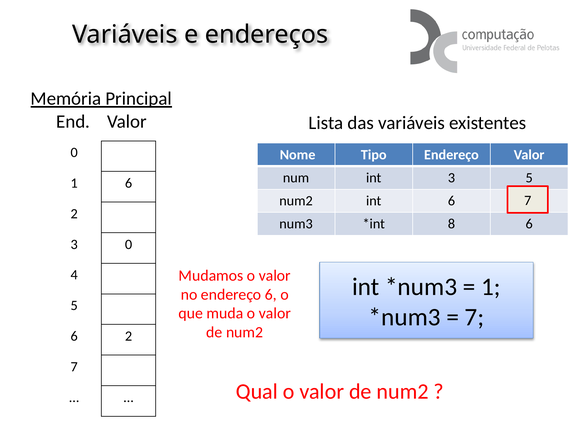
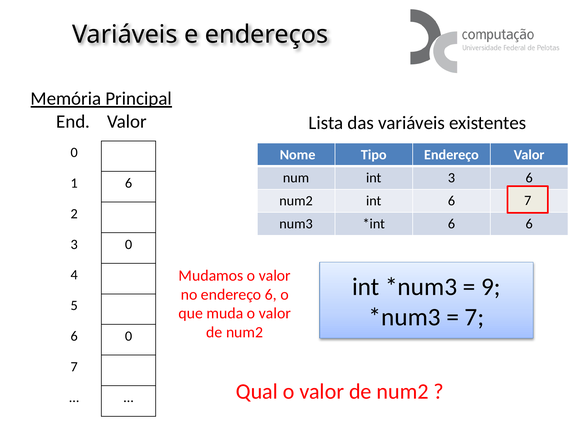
3 5: 5 -> 6 (529, 178)
8: 8 -> 6 (451, 224)
1: 1 -> 9 (491, 287)
2: 2 -> 0 (129, 336)
